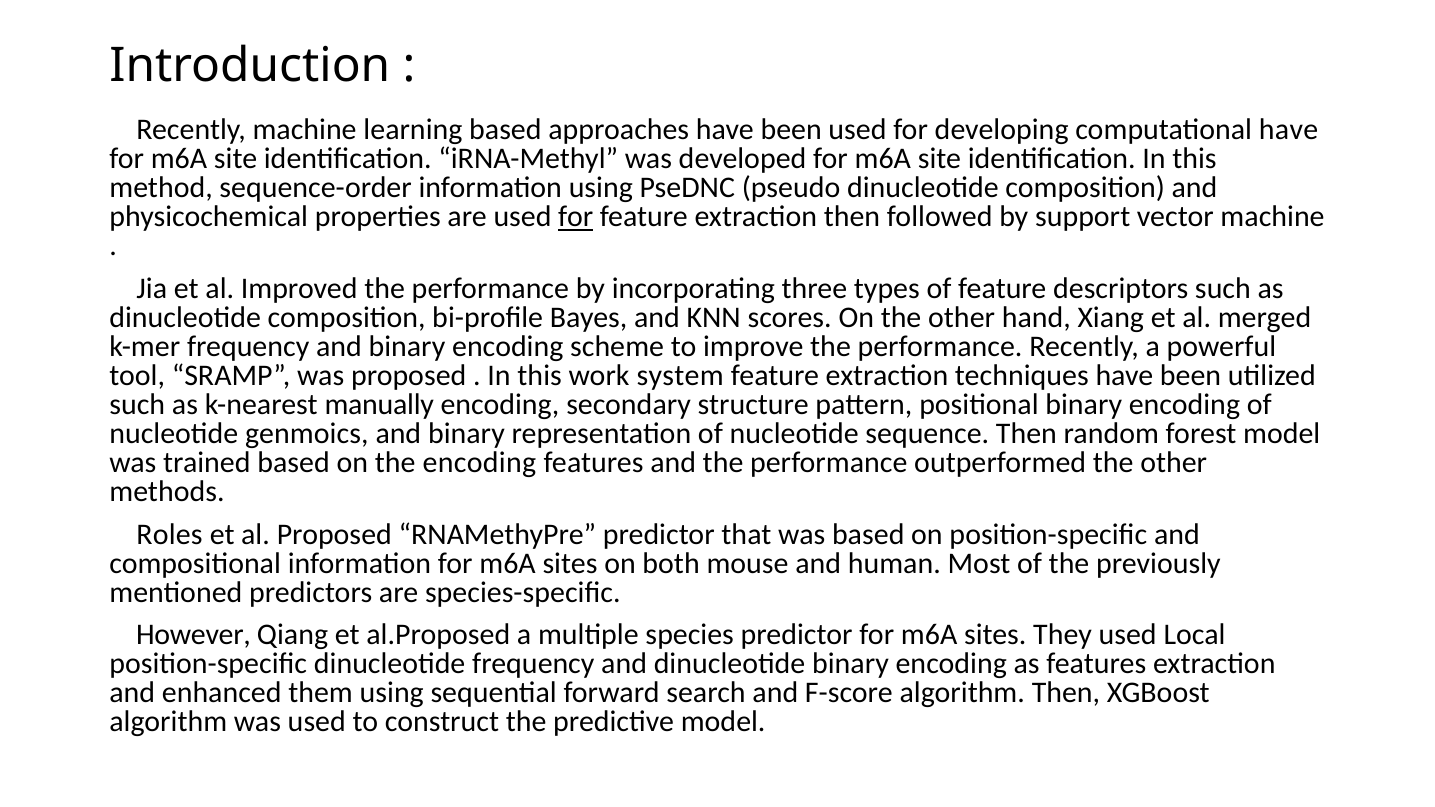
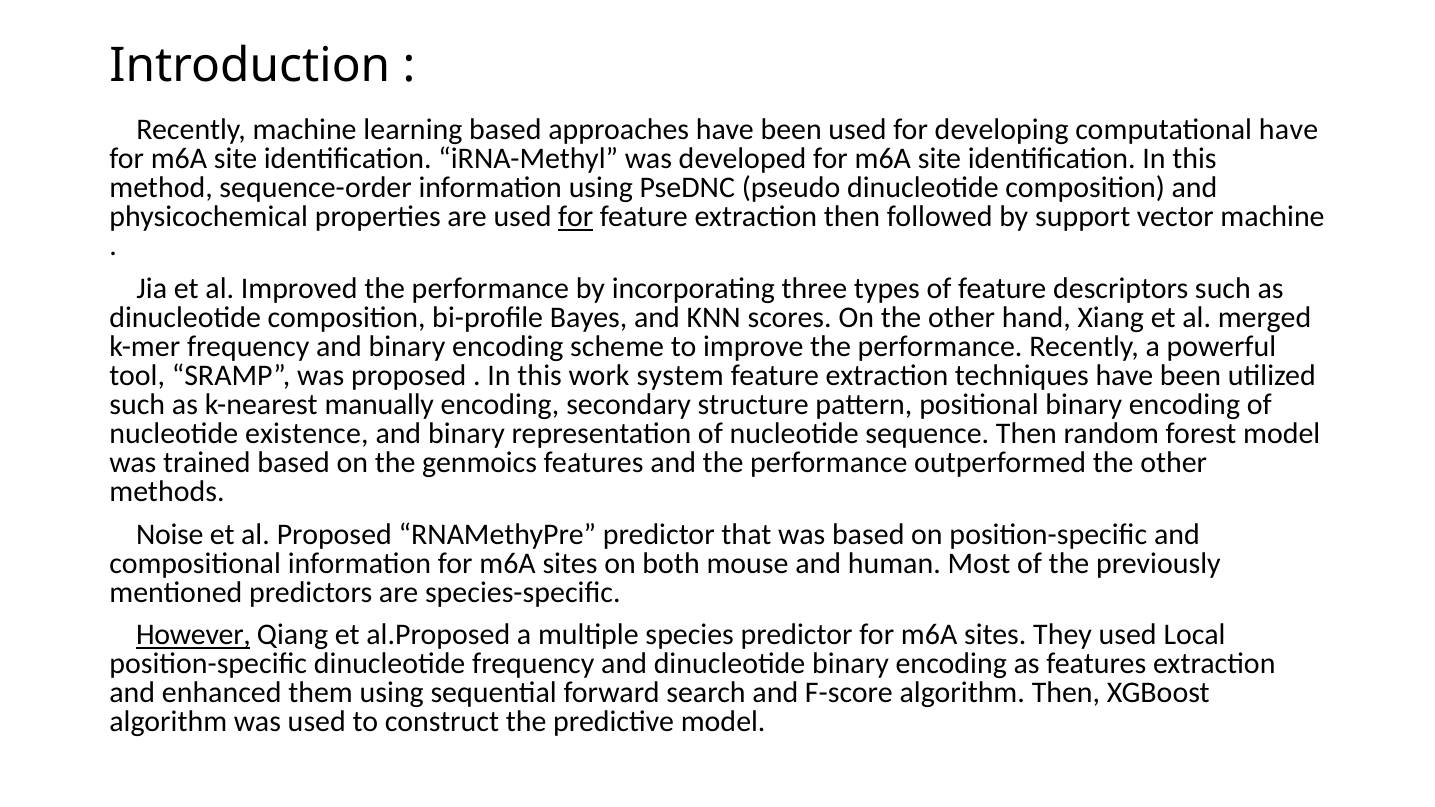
genmoics: genmoics -> existence (307, 434)
the encoding: encoding -> genmoics (480, 463)
Roles: Roles -> Noise (170, 534)
However underline: none -> present (193, 635)
